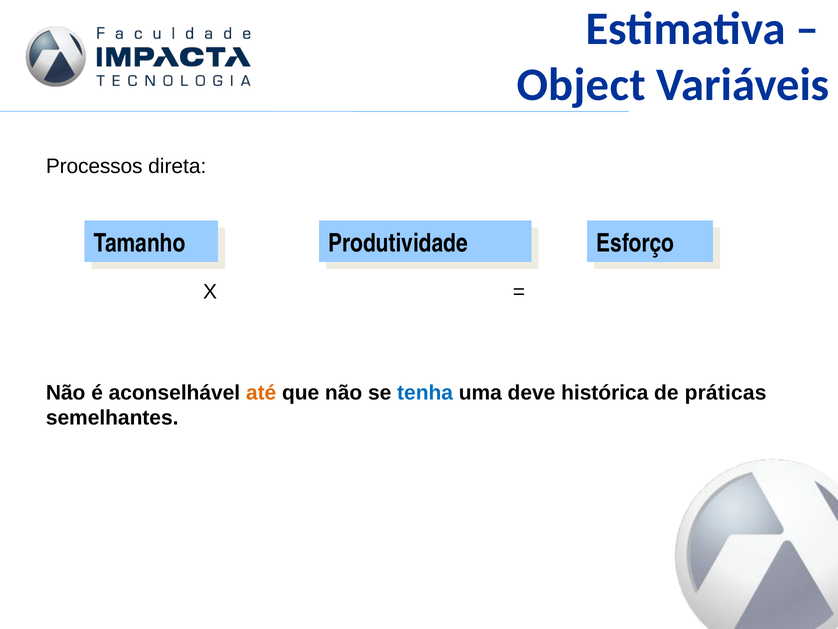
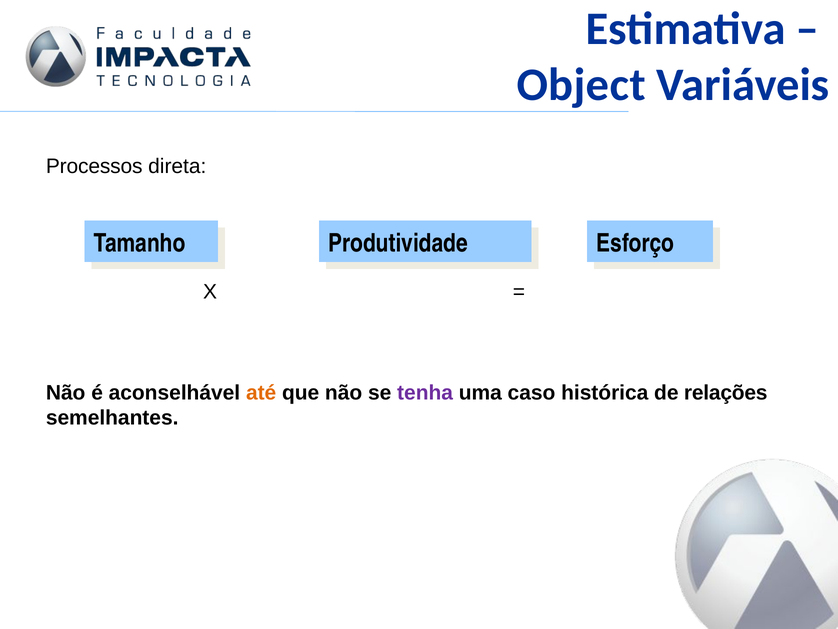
tenha colour: blue -> purple (425, 392)
deve: deve -> caso (531, 392)
práticas: práticas -> relações (726, 392)
